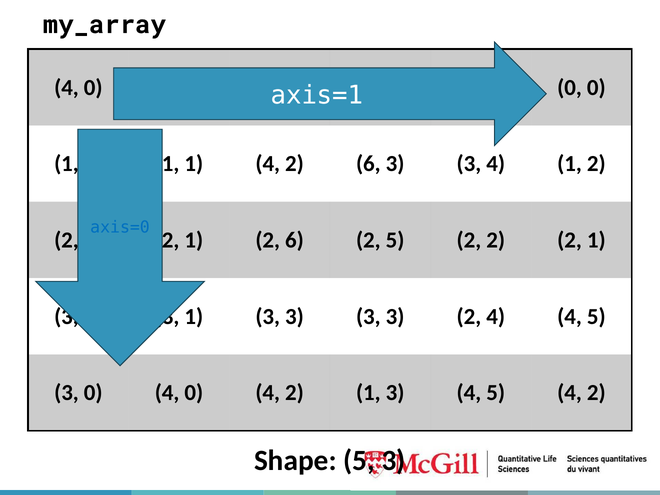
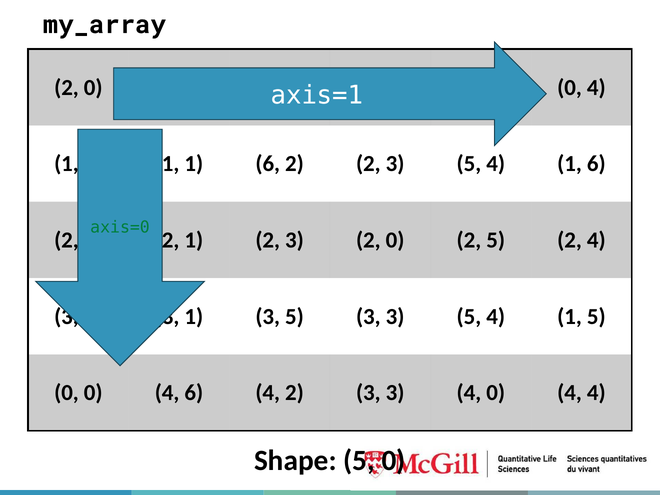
4: 4 -> 2 (66, 87)
0: 0 -> 4 (596, 87)
4: 4 -> 6 (268, 164)
6: 6 -> 2 (368, 164)
3: 3 -> 5 (469, 164)
4 1 2: 2 -> 6 (596, 164)
axis=0 colour: blue -> green (120, 228)
6: 6 -> 3 (294, 240)
5: 5 -> 0 (395, 240)
2: 2 -> 5 (496, 240)
1: 1 -> 4 (596, 240)
3: 3 -> 5 (294, 316)
3 3 2: 2 -> 5 (469, 316)
4: 4 -> 1 (570, 316)
3: 3 -> 0 (66, 393)
0: 0 -> 6 (194, 393)
4 2 1: 1 -> 3 (368, 393)
3 4 5: 5 -> 0 (496, 393)
2: 2 -> 4 (596, 393)
Shape 5 3: 3 -> 0 (394, 461)
